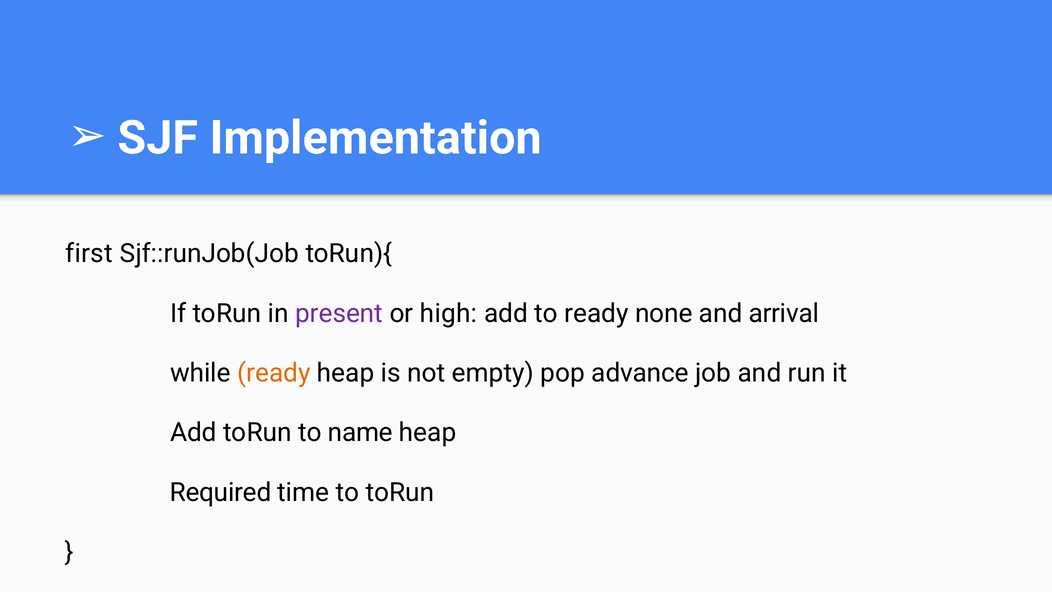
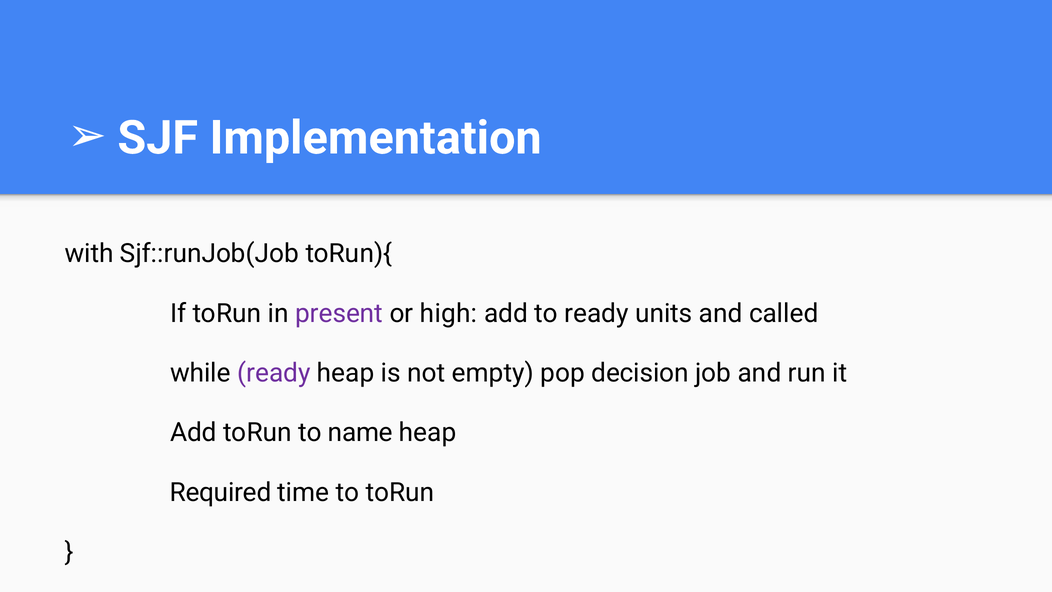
first: first -> with (89, 254)
none: none -> units (664, 313)
arrival: arrival -> called (784, 313)
ready colour: orange -> purple (274, 373)
advance: advance -> decision (640, 373)
